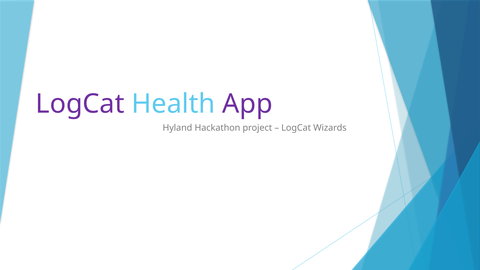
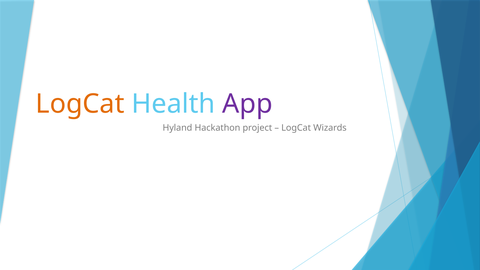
LogCat colour: purple -> orange (80, 104)
